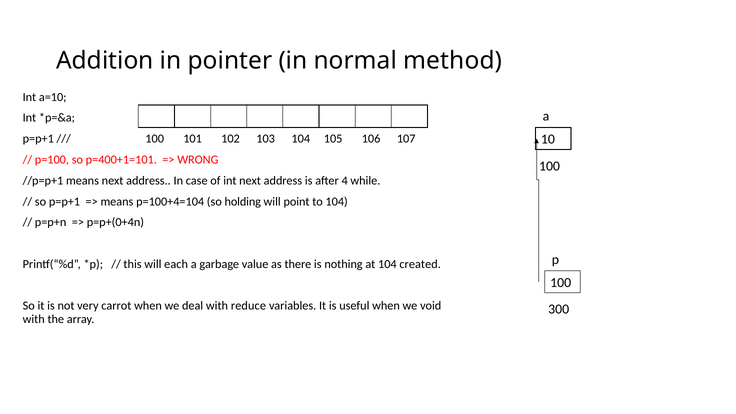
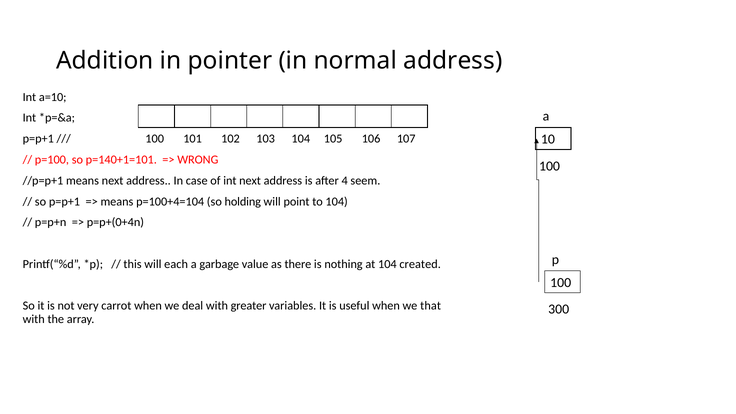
normal method: method -> address (453, 61)
p=400+1=101: p=400+1=101 -> p=140+1=101 (121, 160)
while: while -> seem (365, 181)
reduce: reduce -> greater (249, 306)
void: void -> that (431, 306)
